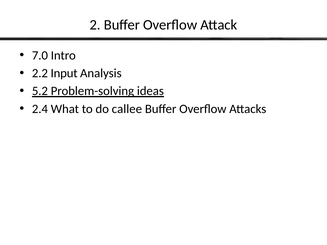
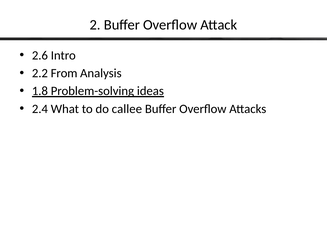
7.0: 7.0 -> 2.6 (40, 56)
Input: Input -> From (64, 73)
5.2: 5.2 -> 1.8 (40, 91)
